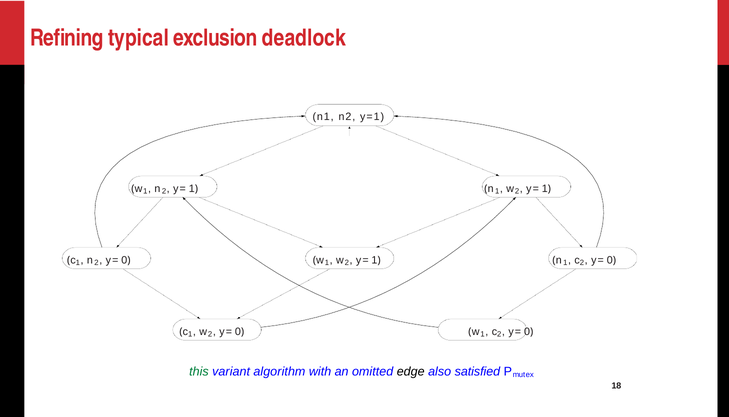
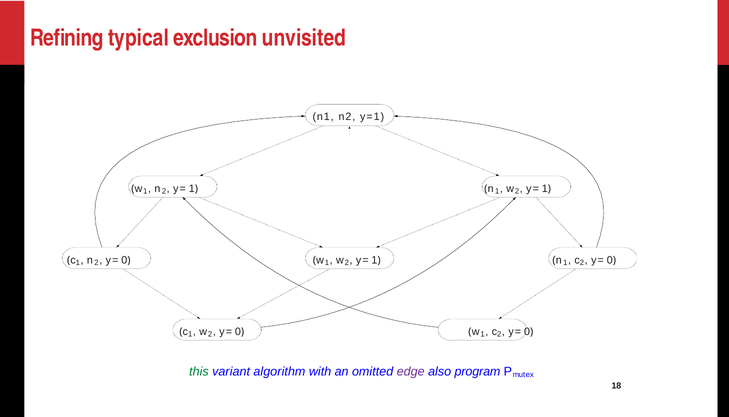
deadlock: deadlock -> unvisited (304, 38)
edge colour: black -> purple (411, 371)
satisfied: satisfied -> program (477, 371)
